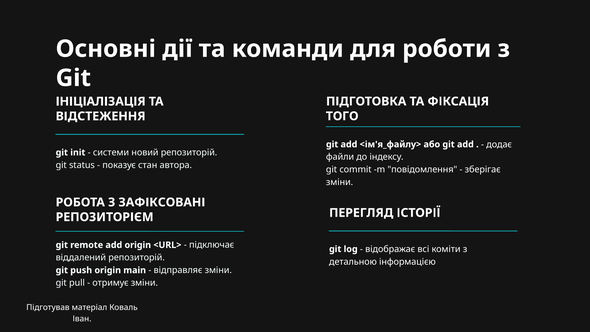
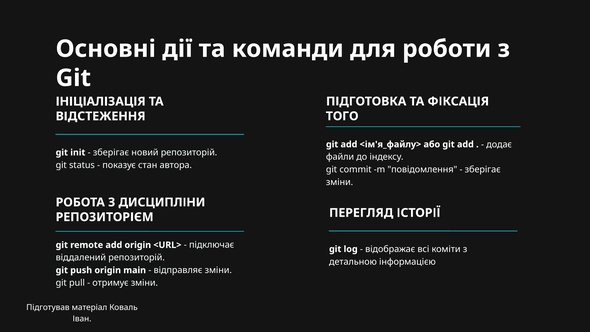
системи: системи -> зберігає (111, 152)
ЗАФІКСОВАНІ: ЗАФІКСОВАНІ -> ДИСЦИПЛІНИ (162, 202)
